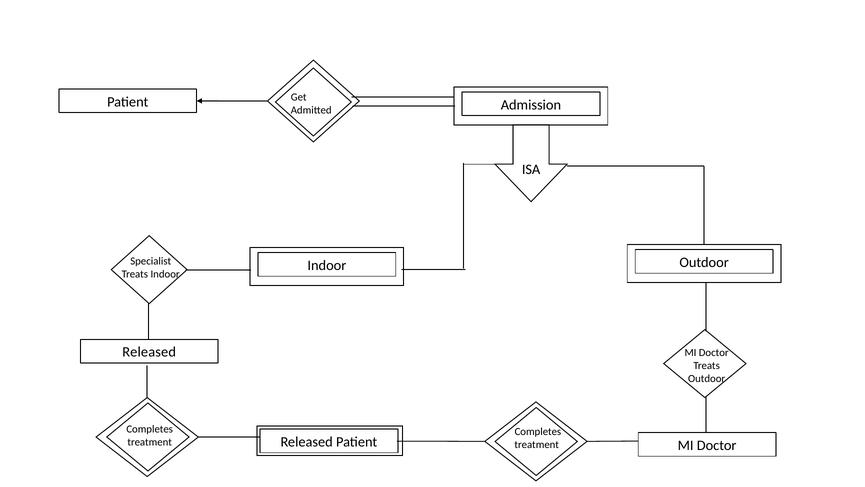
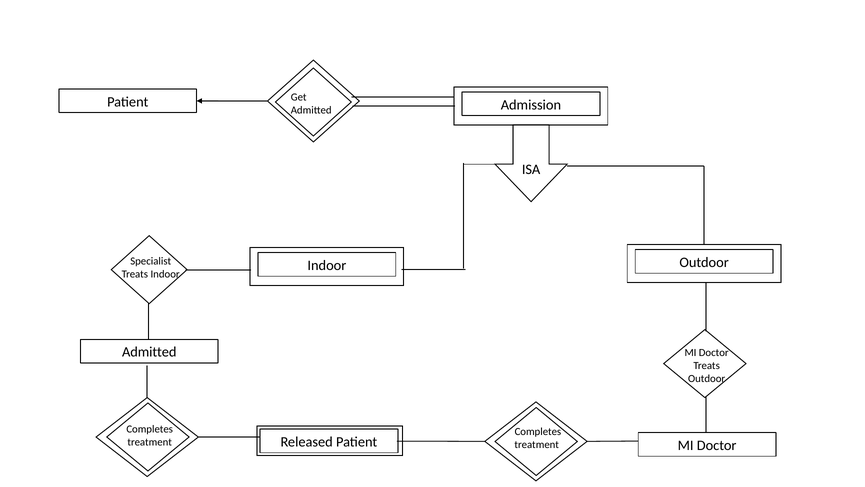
Released: Released -> Admitted (149, 352)
